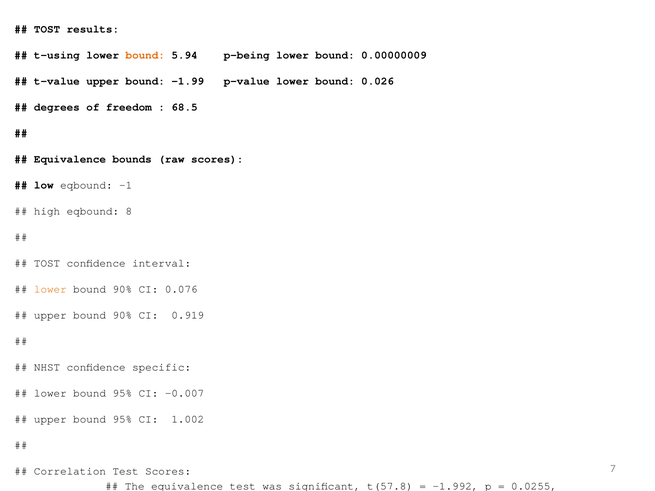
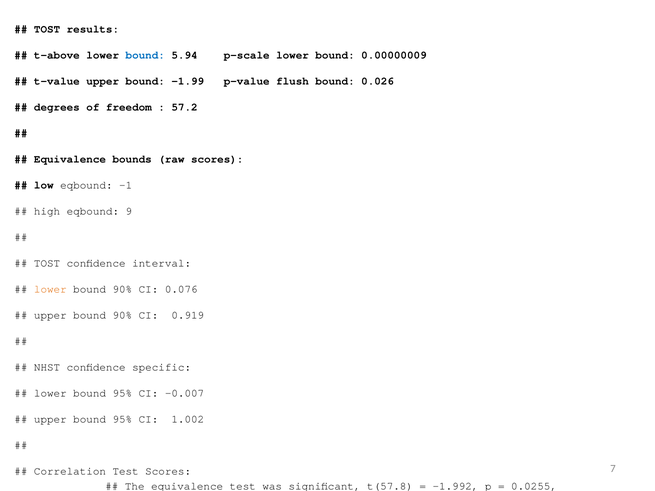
t-using: t-using -> t-above (57, 55)
bound colour: orange -> blue (145, 55)
p-being: p-being -> p-scale (247, 55)
p-value lower: lower -> flush (293, 81)
68.5: 68.5 -> 57.2 (185, 107)
8: 8 -> 9 (129, 211)
